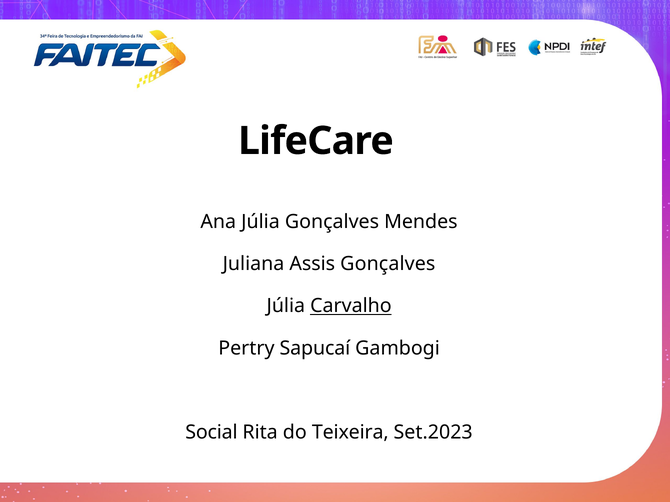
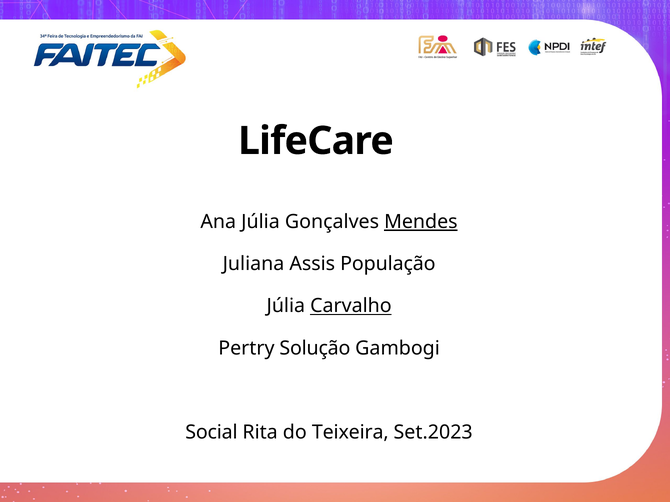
Mendes underline: none -> present (421, 222)
Assis Gonçalves: Gonçalves -> População (388, 264)
Sapucaí: Sapucaí -> Solução (315, 348)
